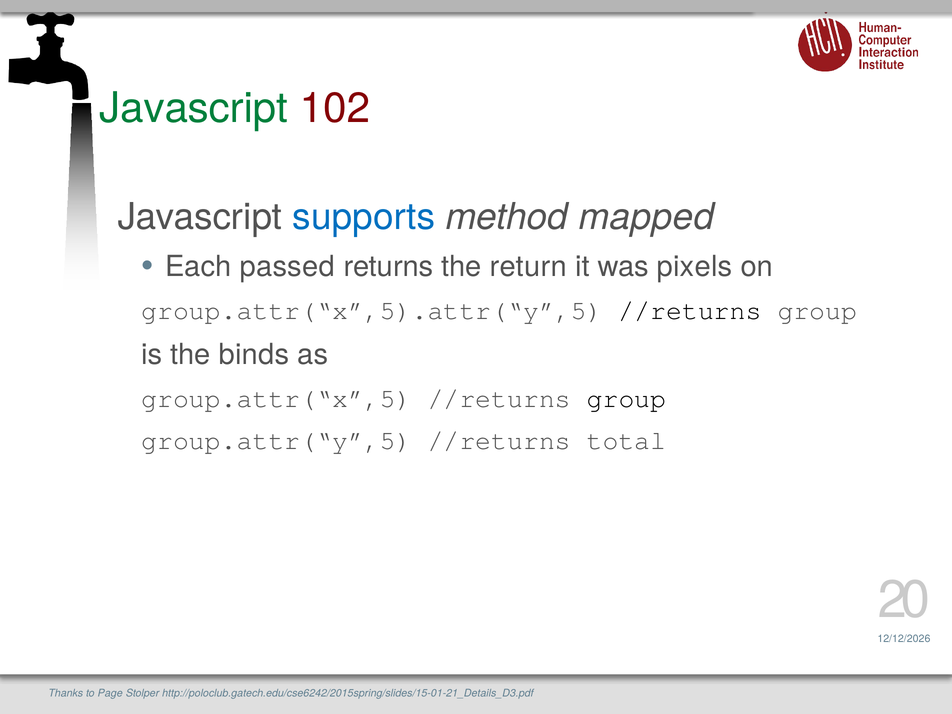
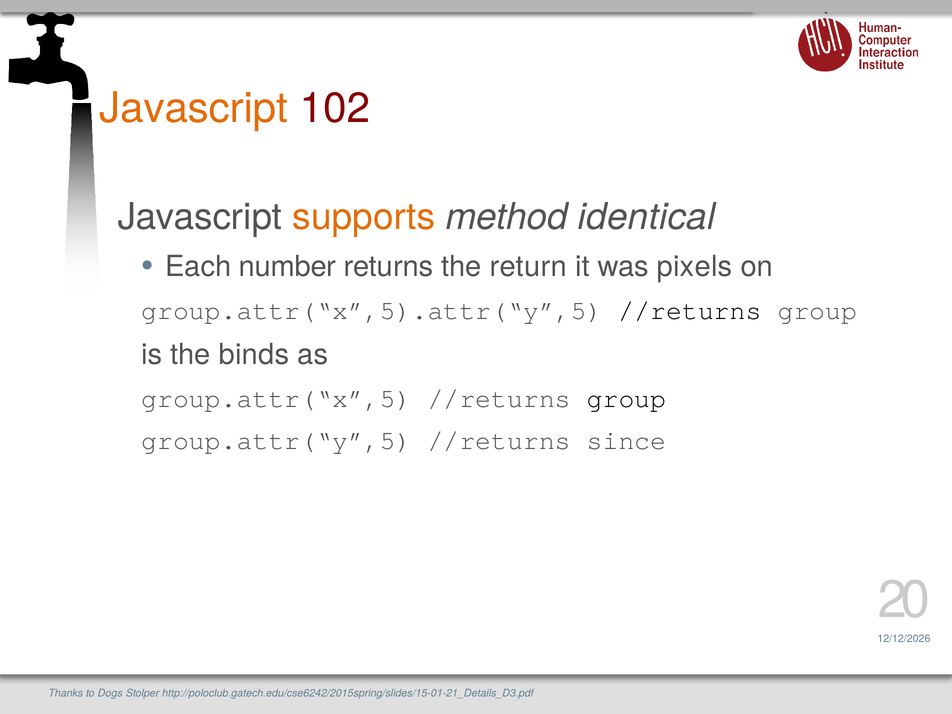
Javascript colour: green -> orange (194, 108)
supports colour: blue -> orange (364, 217)
mapped: mapped -> identical (647, 217)
passed: passed -> number (288, 267)
total: total -> since (626, 441)
Page: Page -> Dogs (110, 693)
